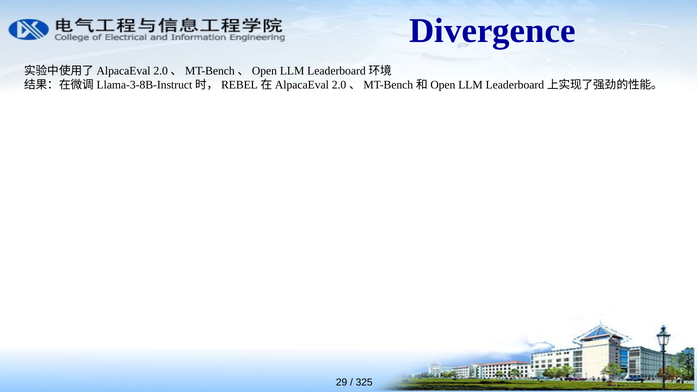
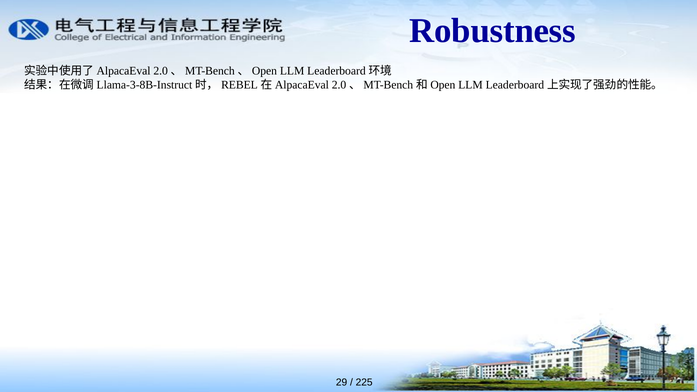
Divergence: Divergence -> Robustness (493, 31)
325: 325 -> 225 (364, 382)
